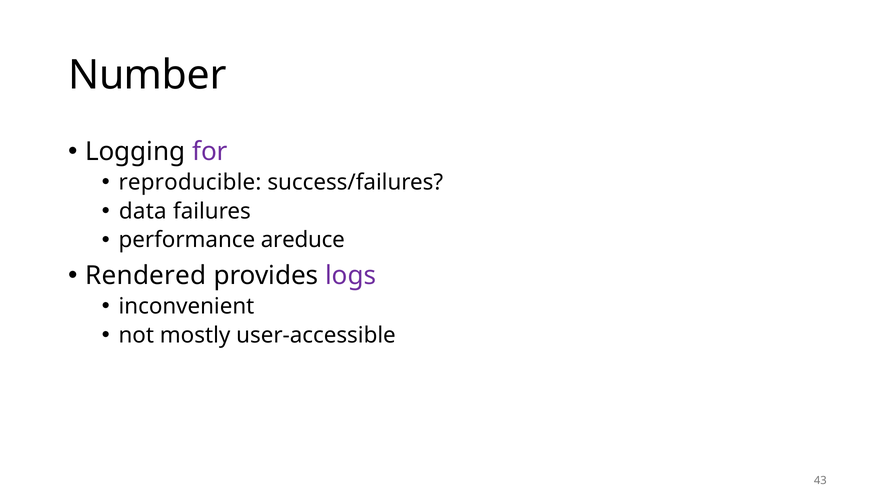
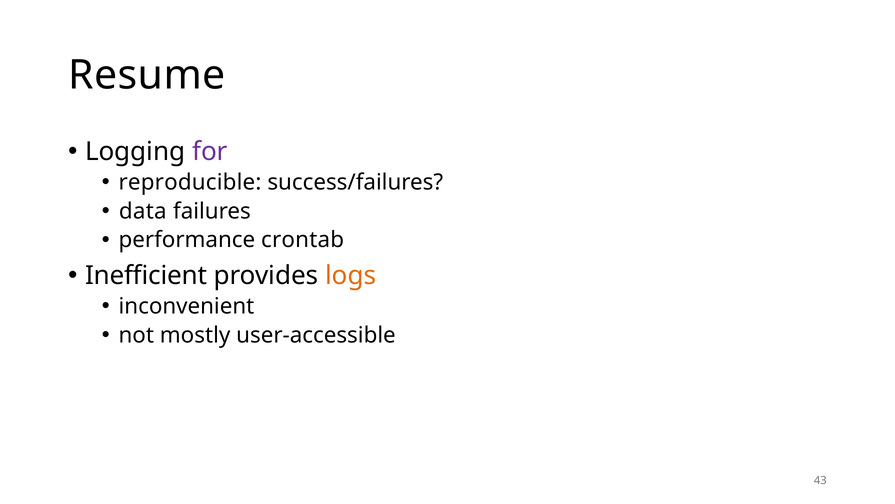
Number: Number -> Resume (147, 75)
areduce: areduce -> crontab (303, 240)
Rendered: Rendered -> Inefficient (146, 275)
logs colour: purple -> orange (351, 275)
